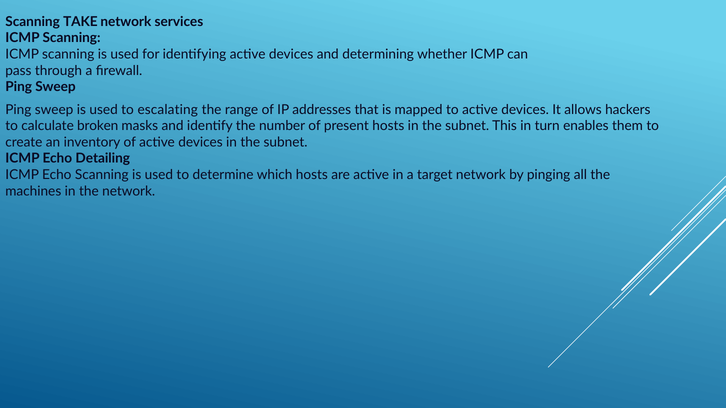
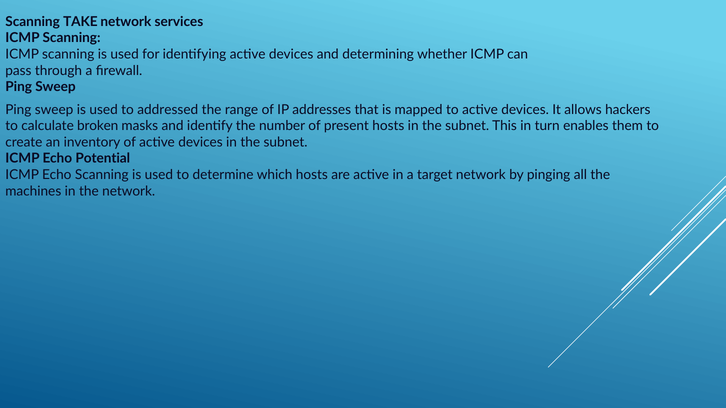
escalating: escalating -> addressed (168, 110)
Detailing: Detailing -> Potential (103, 159)
